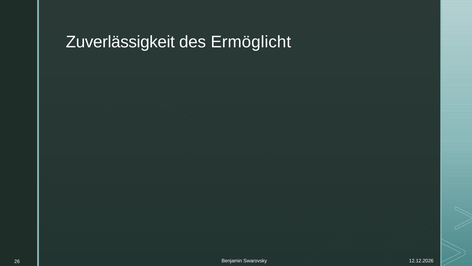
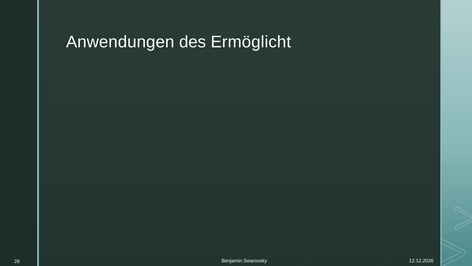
Zuverlässigkeit: Zuverlässigkeit -> Anwendungen (120, 42)
